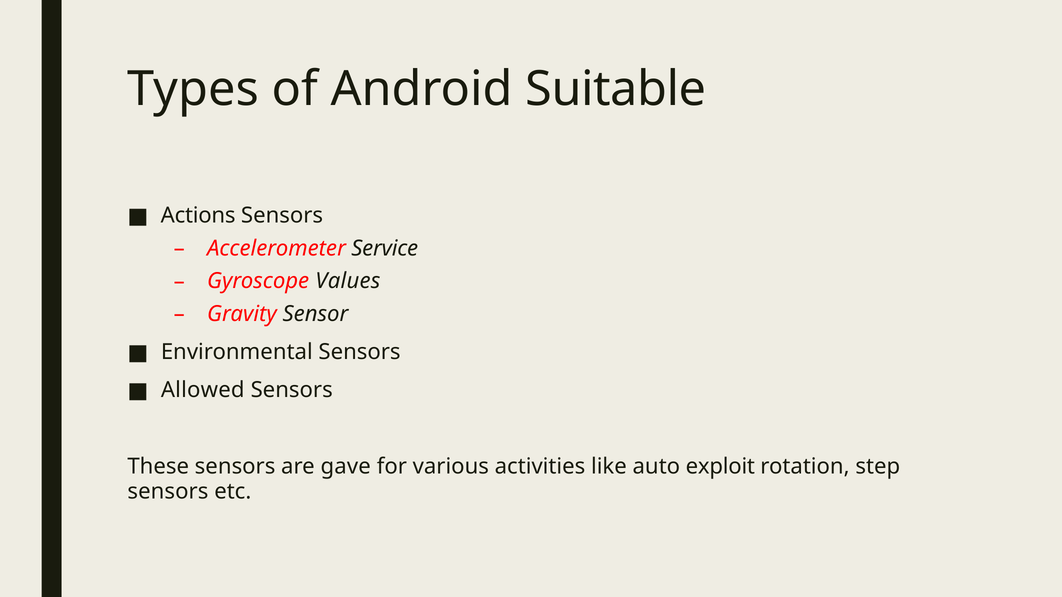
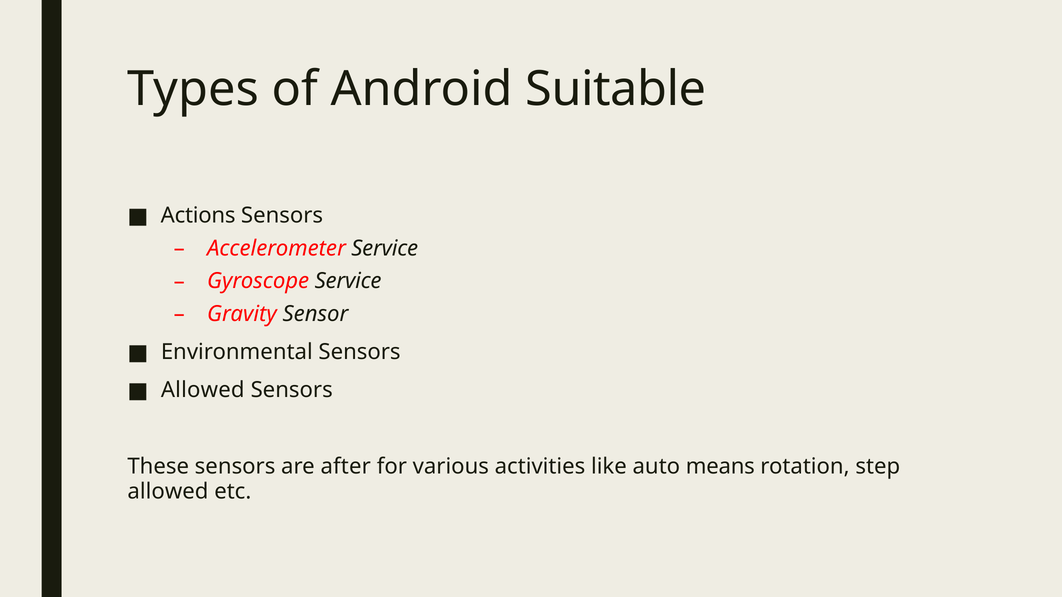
Gyroscope Values: Values -> Service (348, 281)
gave: gave -> after (346, 467)
exploit: exploit -> means (720, 467)
sensors: sensors -> allowed (168, 492)
